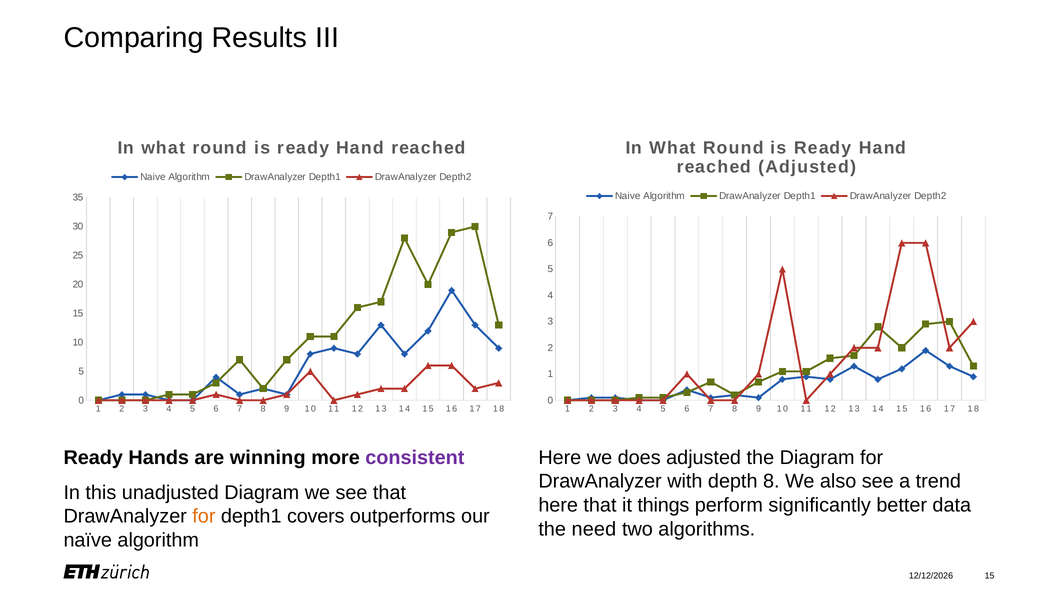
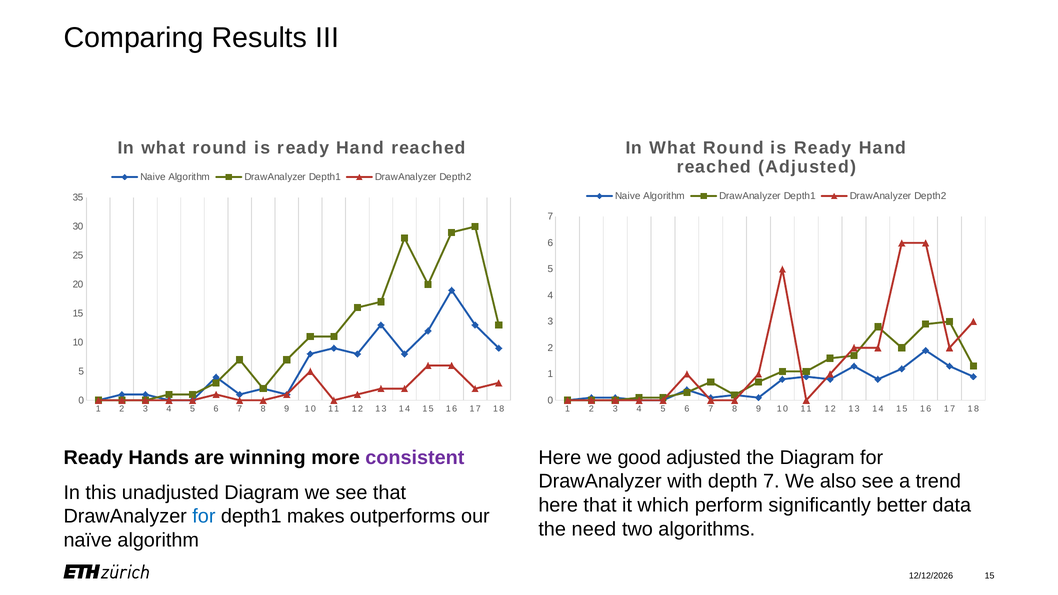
does: does -> good (639, 458)
depth 8: 8 -> 7 (771, 482)
things: things -> which (663, 505)
for colour: orange -> blue (204, 516)
covers: covers -> makes (316, 516)
